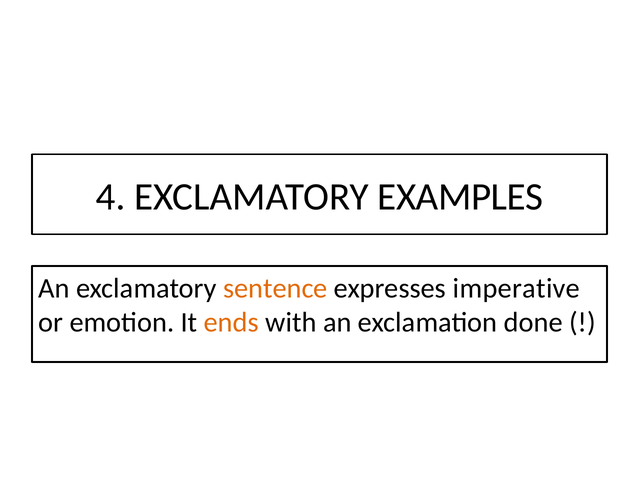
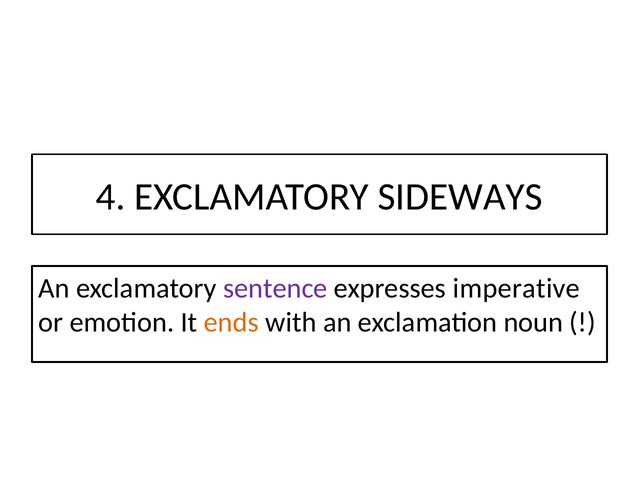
EXAMPLES: EXAMPLES -> SIDEWAYS (460, 197)
sentence colour: orange -> purple (275, 288)
done: done -> noun (533, 323)
